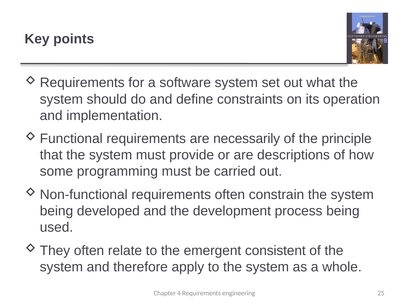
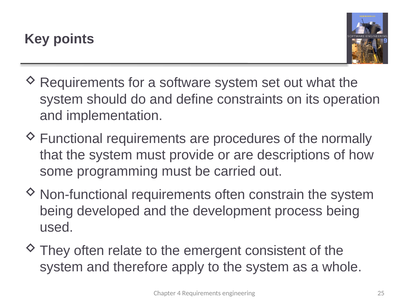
necessarily: necessarily -> procedures (247, 139)
principle: principle -> normally (347, 139)
